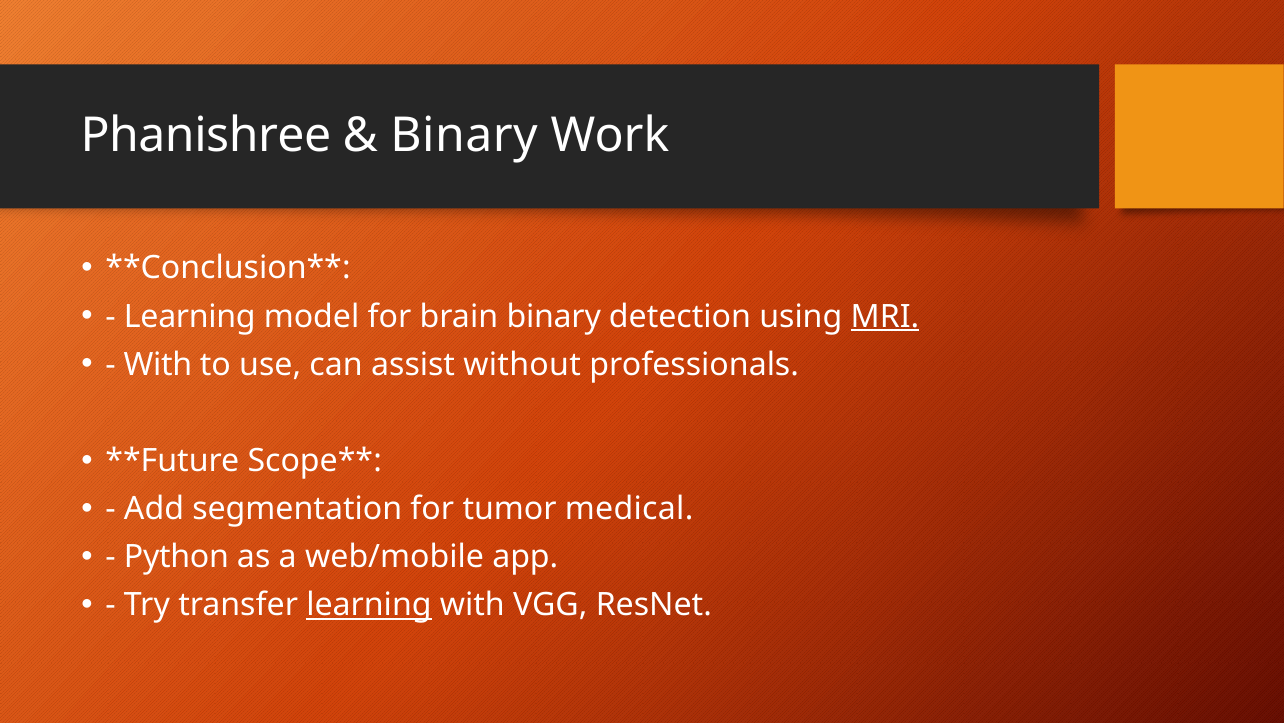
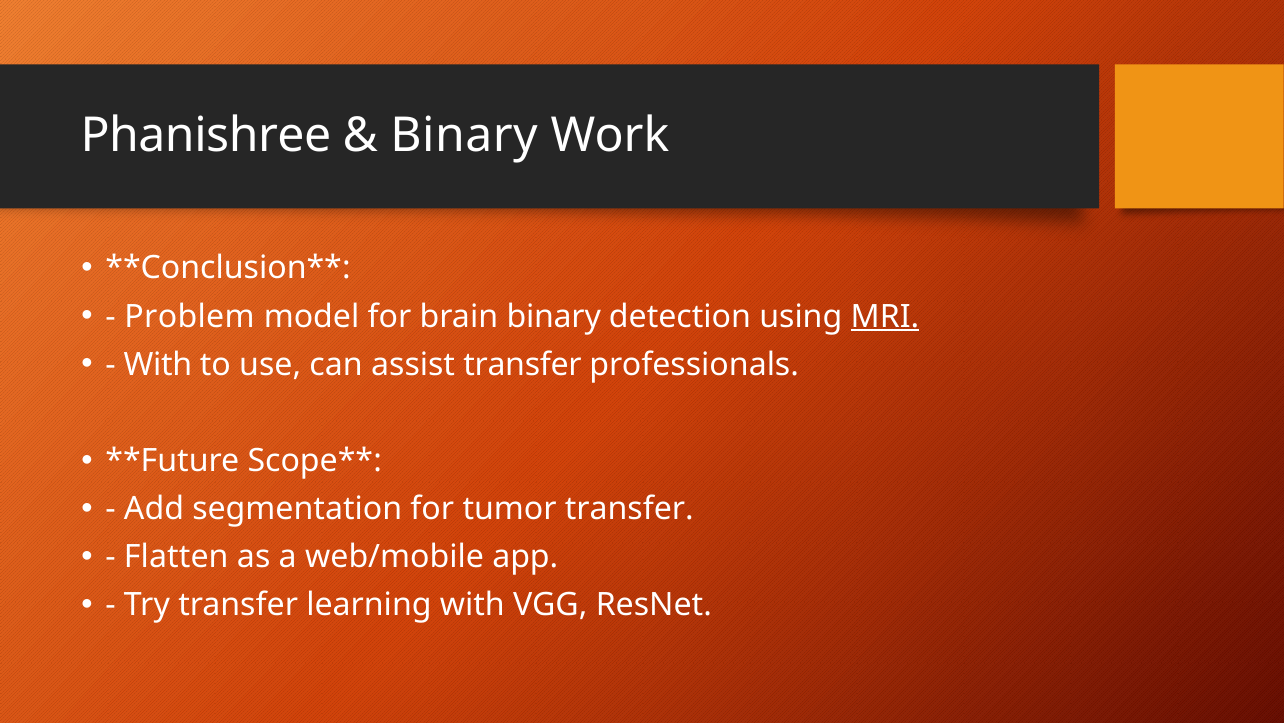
Learning: Learning -> Problem (190, 316)
assist without: without -> transfer (522, 364)
tumor medical: medical -> transfer (629, 508)
Python: Python -> Flatten (176, 556)
learning underline: present -> none (369, 604)
